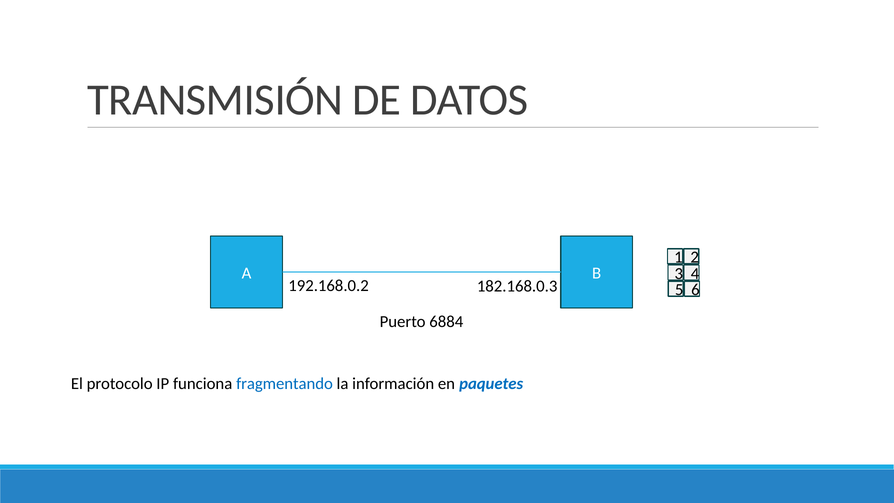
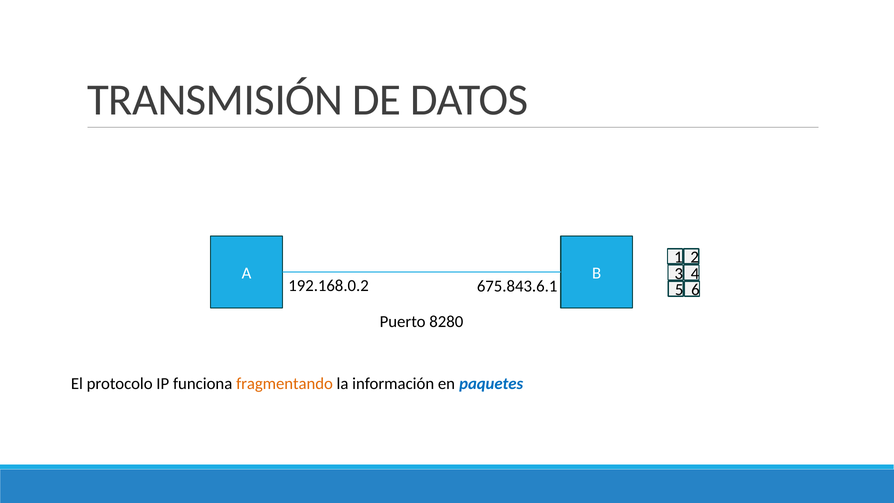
182.168.0.3: 182.168.0.3 -> 675.843.6.1 (517, 286)
6884: 6884 -> 8280 (446, 322)
fragmentando colour: blue -> orange (285, 384)
